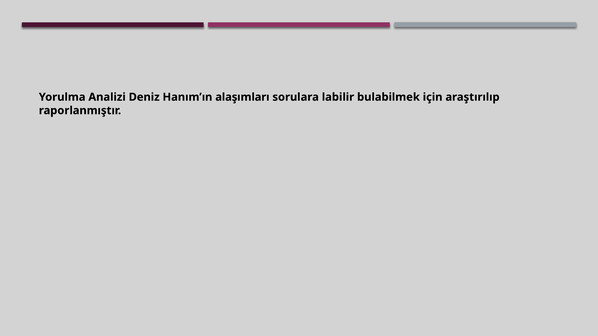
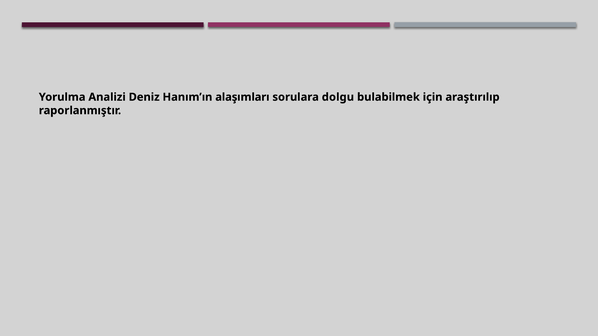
labilir: labilir -> dolgu (338, 97)
